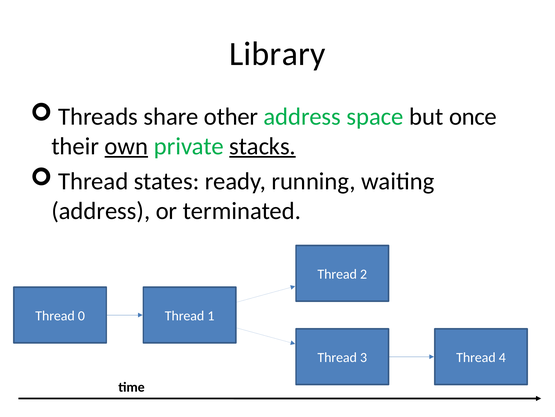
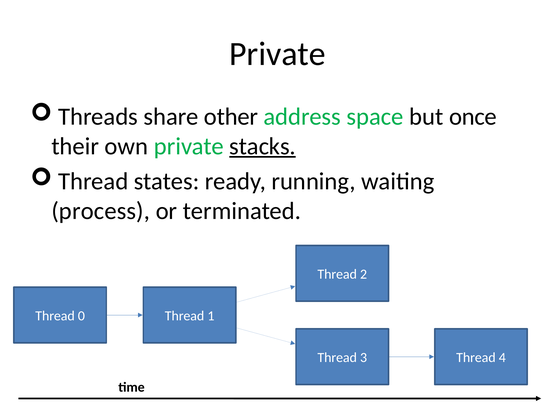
Library: Library -> Private (277, 54)
own underline: present -> none (126, 146)
address: address -> process (101, 211)
